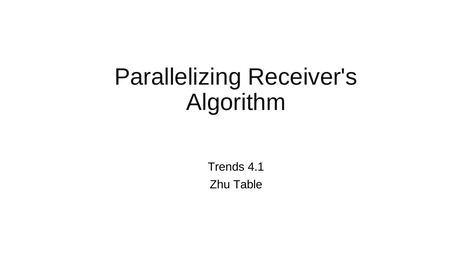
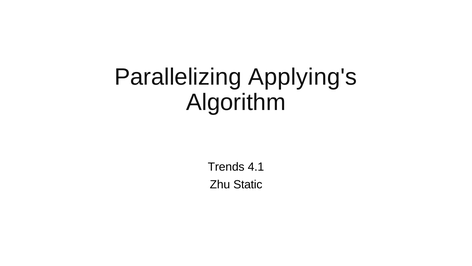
Receiver's: Receiver's -> Applying's (302, 77)
Table: Table -> Static (248, 184)
